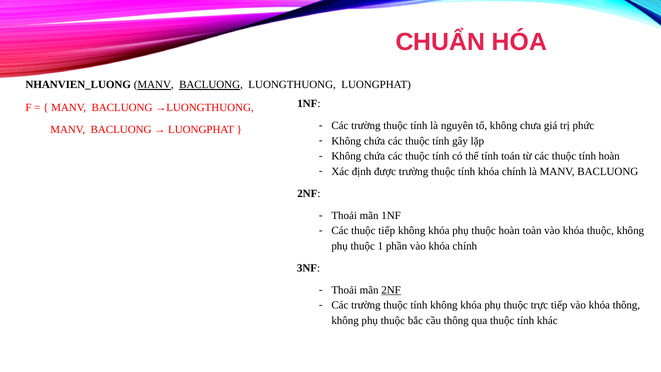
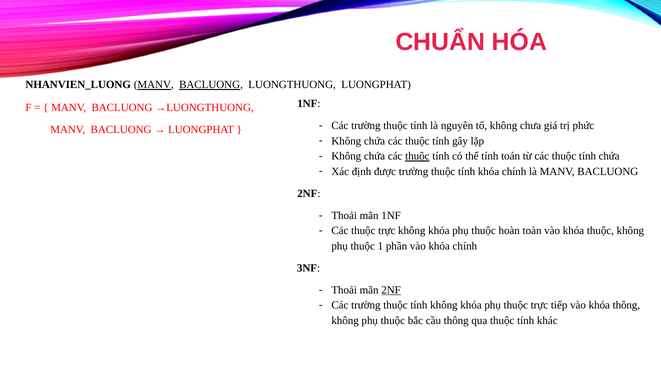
thuộc underline: none -> present (417, 156)
tính hoàn: hoàn -> chứa (609, 156)
Các thuộc tiếp: tiếp -> trực (387, 231)
